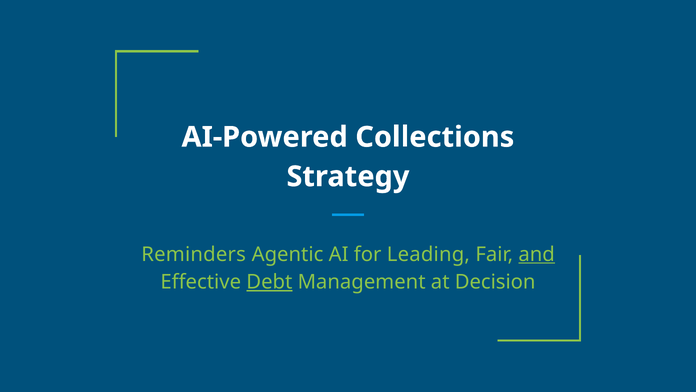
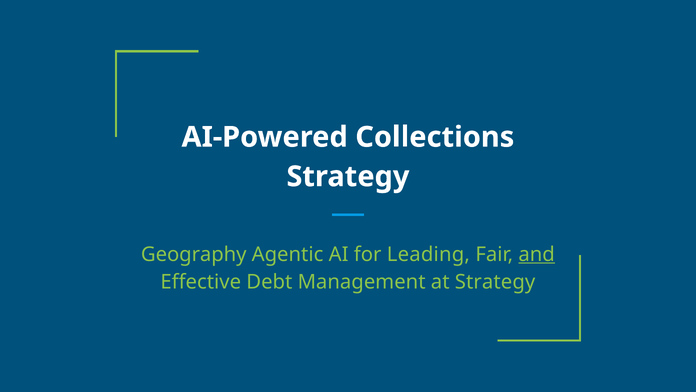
Reminders: Reminders -> Geography (194, 254)
Debt underline: present -> none (269, 282)
at Decision: Decision -> Strategy (495, 282)
